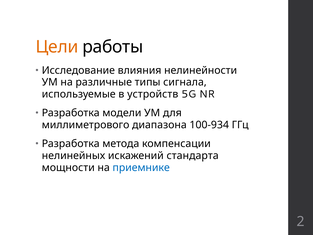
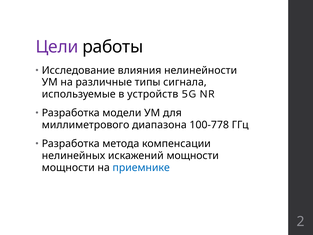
Цели colour: orange -> purple (57, 47)
100-934: 100-934 -> 100-778 (209, 125)
искажений стандарта: стандарта -> мощности (193, 156)
